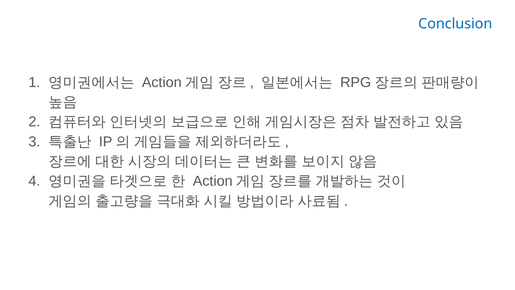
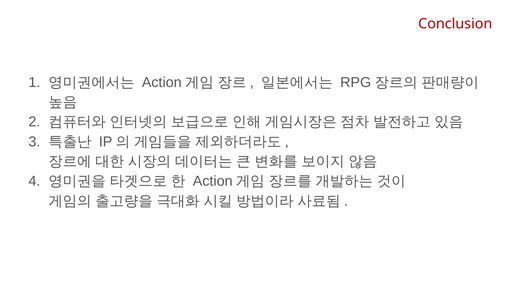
Conclusion colour: blue -> red (455, 24)
